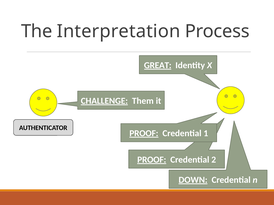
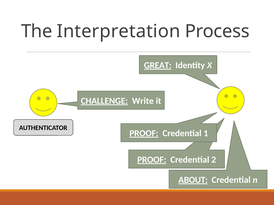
Them: Them -> Write (143, 101)
DOWN: DOWN -> ABOUT (193, 180)
